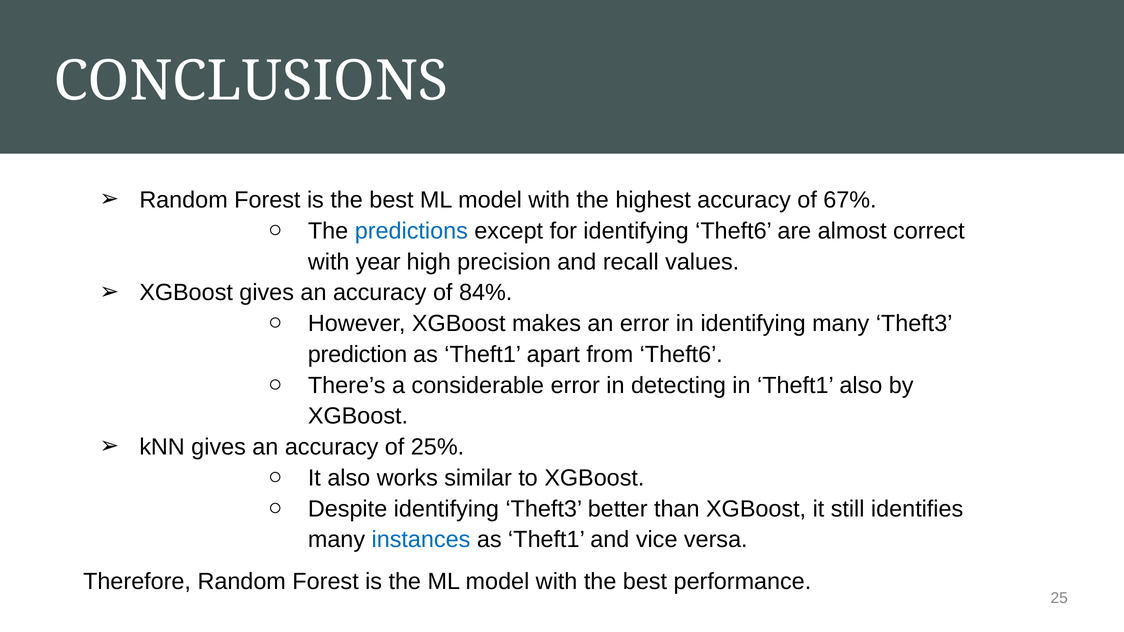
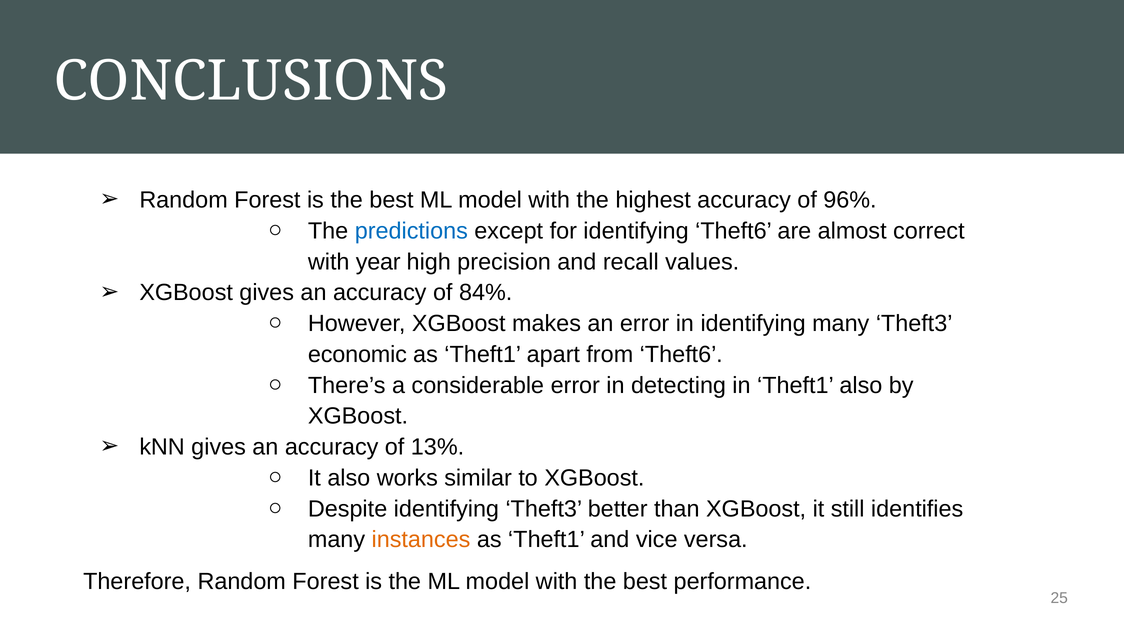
67%: 67% -> 96% (850, 200)
prediction: prediction -> economic (357, 355)
25%: 25% -> 13% (438, 447)
instances colour: blue -> orange (421, 540)
